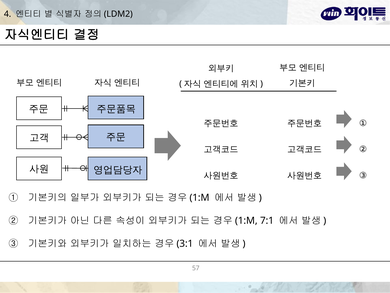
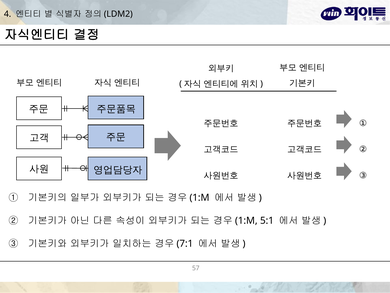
7:1: 7:1 -> 5:1 (267, 220)
3:1: 3:1 -> 7:1 (185, 243)
